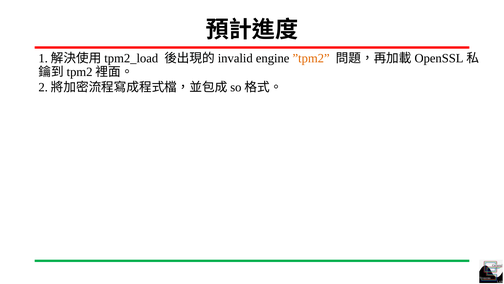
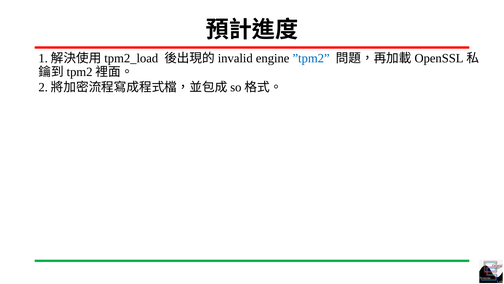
”tpm2 colour: orange -> blue (311, 58)
